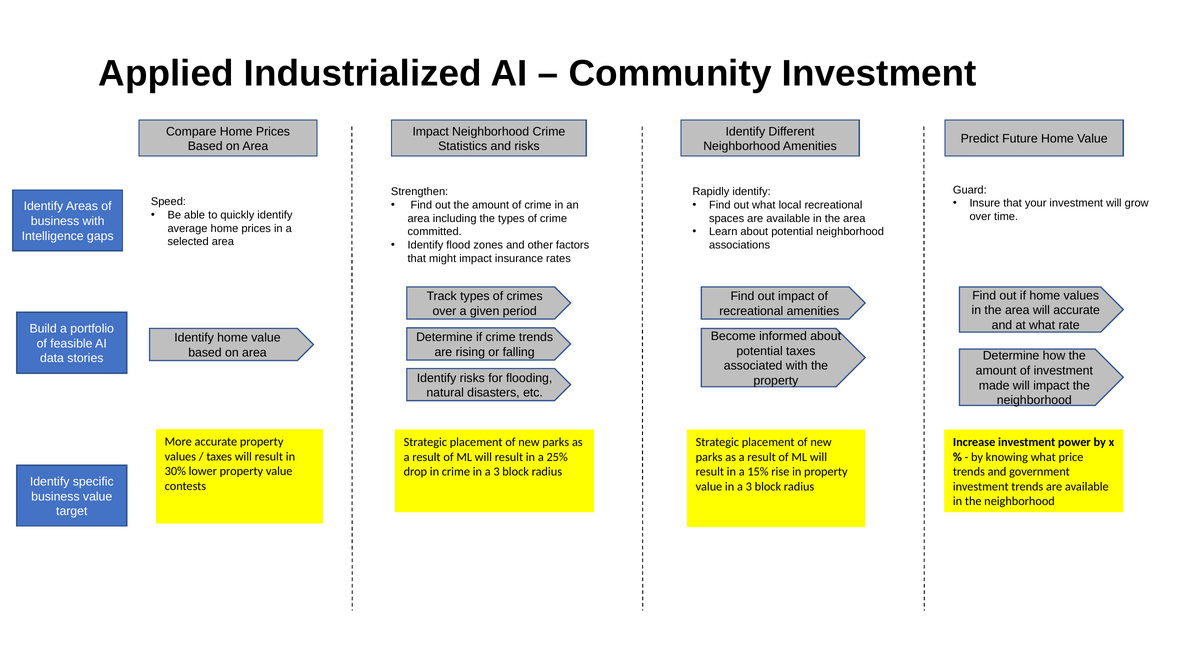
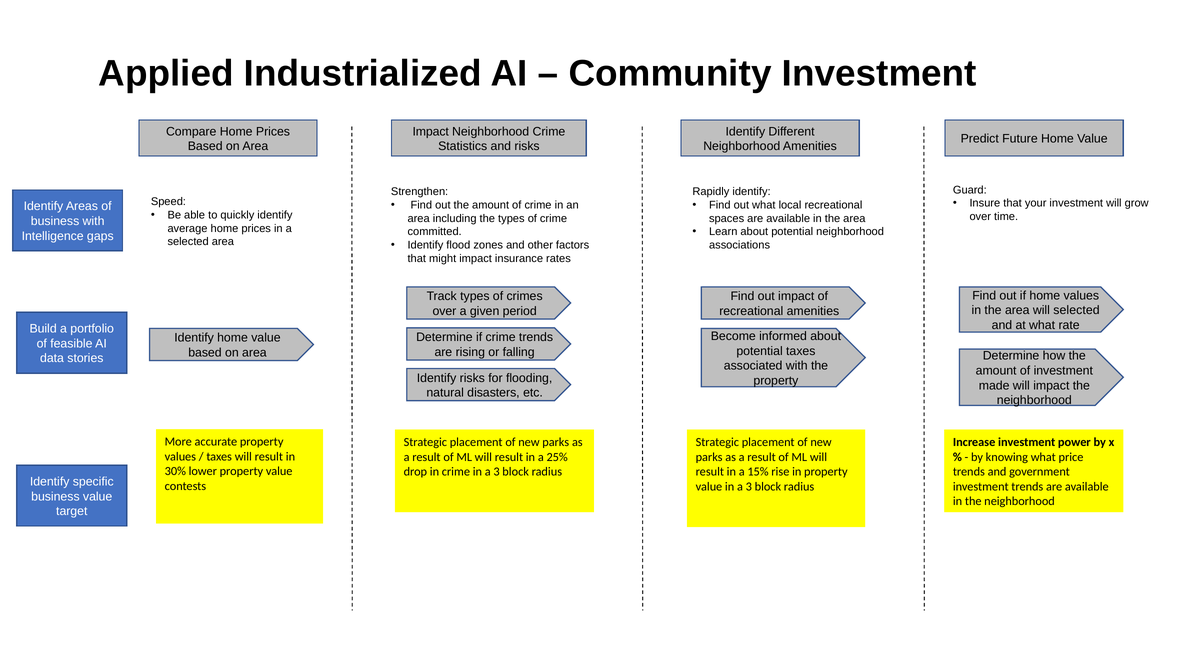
will accurate: accurate -> selected (1076, 310)
